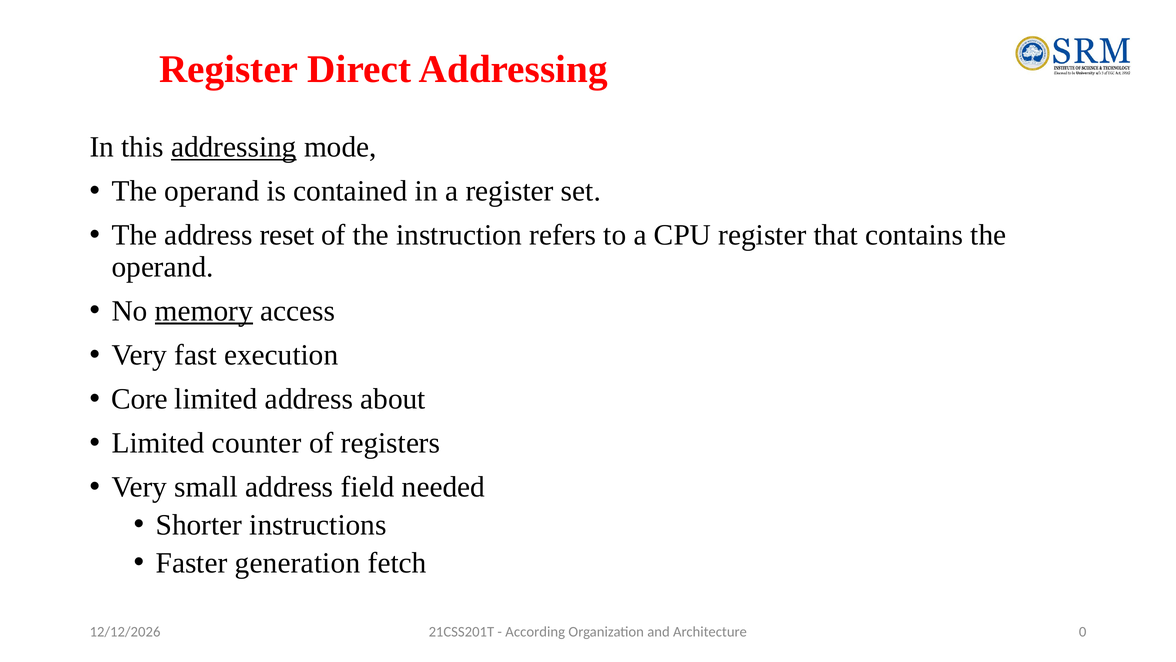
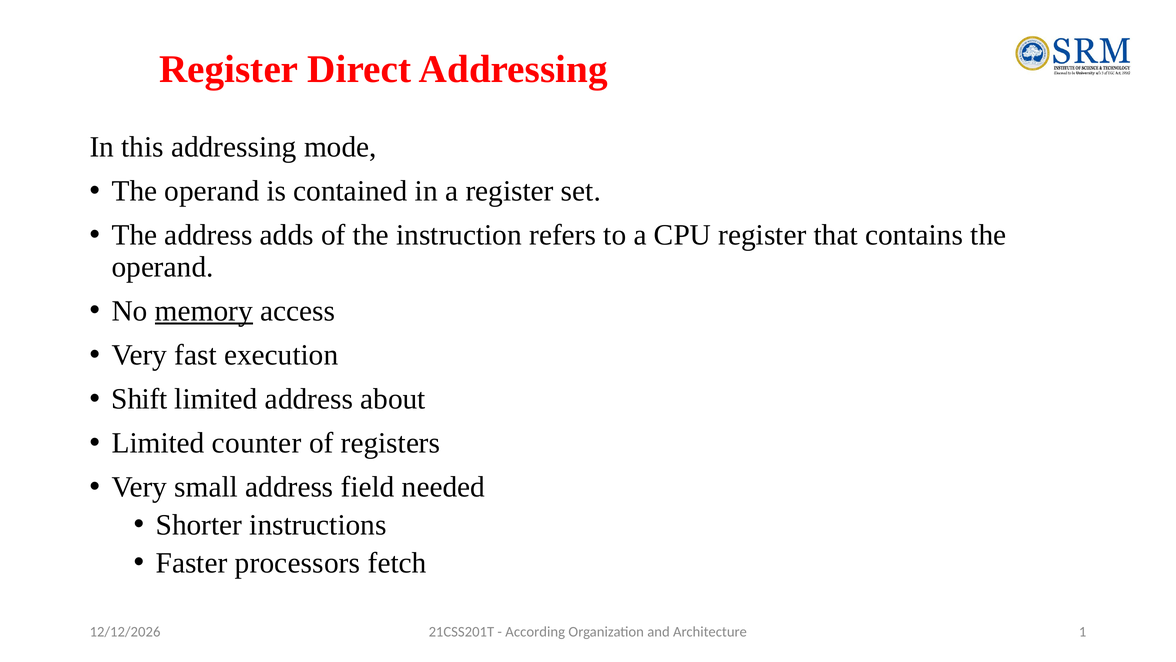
addressing underline: present -> none (234, 147)
reset: reset -> adds (287, 235)
Core: Core -> Shift (139, 399)
generation: generation -> processors (298, 562)
0: 0 -> 1 (1083, 632)
